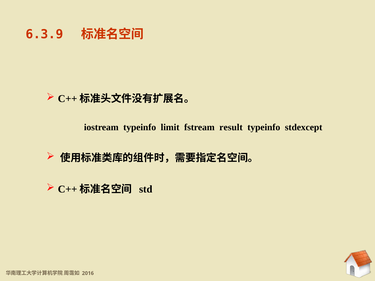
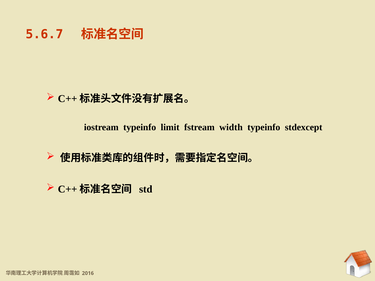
6.3.9: 6.3.9 -> 5.6.7 (44, 34)
result: result -> width (231, 127)
